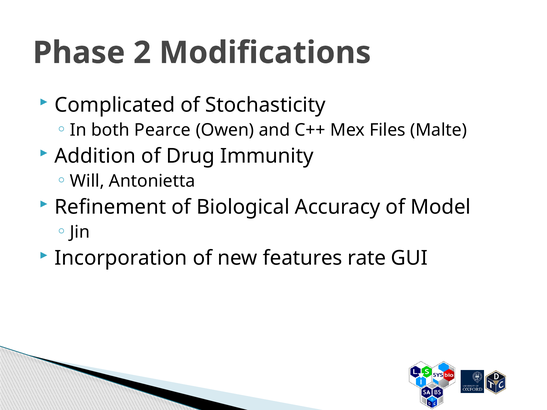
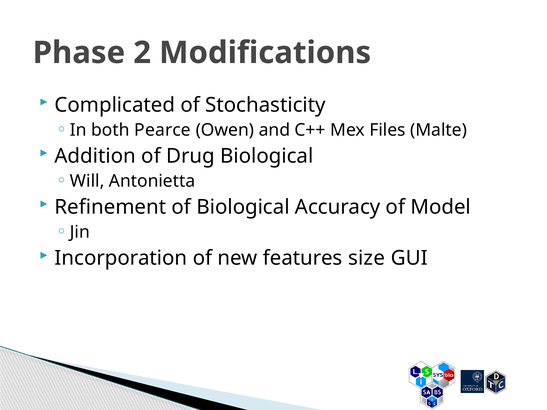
Drug Immunity: Immunity -> Biological (267, 156)
rate: rate -> size (367, 258)
